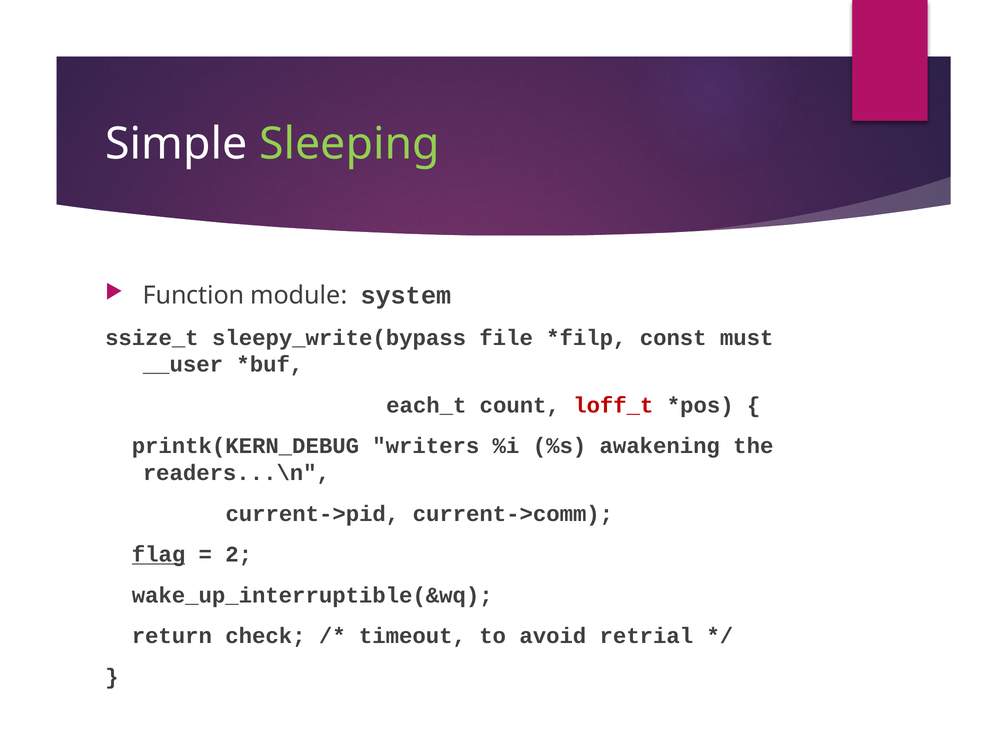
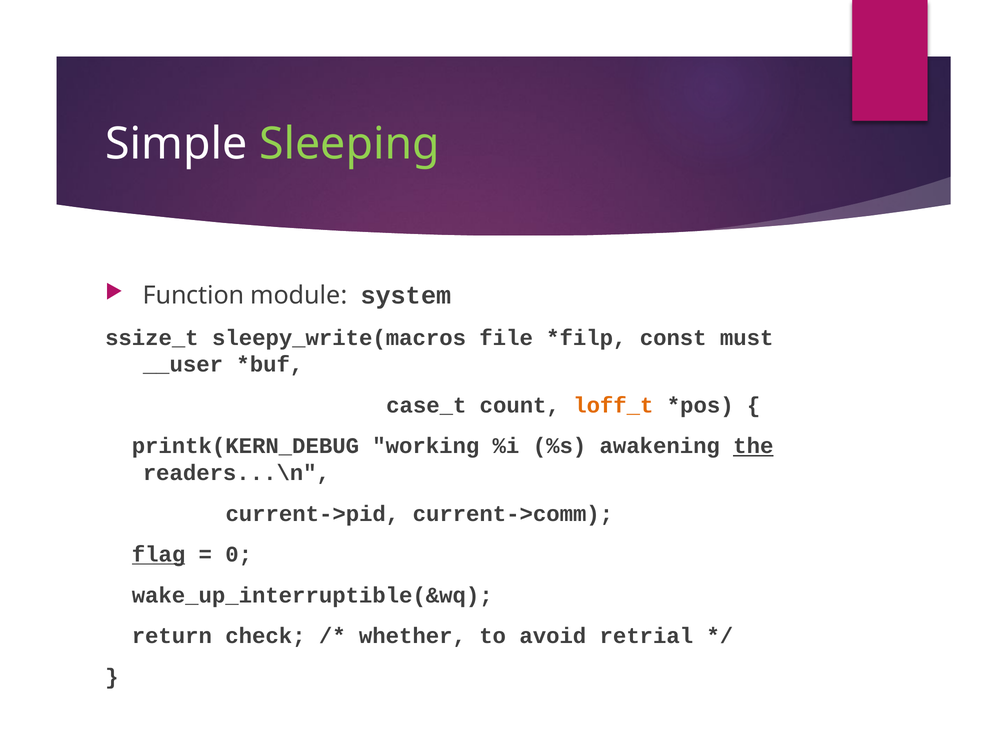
sleepy_write(bypass: sleepy_write(bypass -> sleepy_write(macros (339, 338)
each_t: each_t -> case_t (426, 406)
loff_t colour: red -> orange (613, 406)
writers: writers -> working (426, 446)
the underline: none -> present (753, 446)
2: 2 -> 0 (239, 555)
timeout: timeout -> whether (412, 636)
